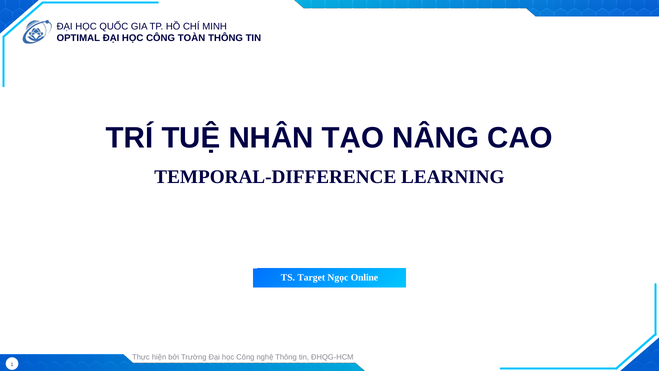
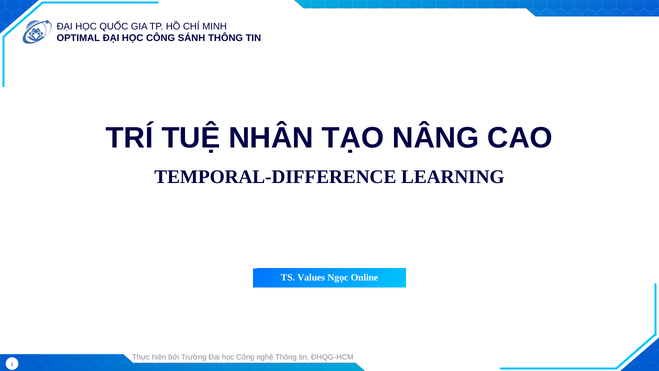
TOÀN: TOÀN -> SÁNH (192, 38)
Target: Target -> Values (311, 278)
